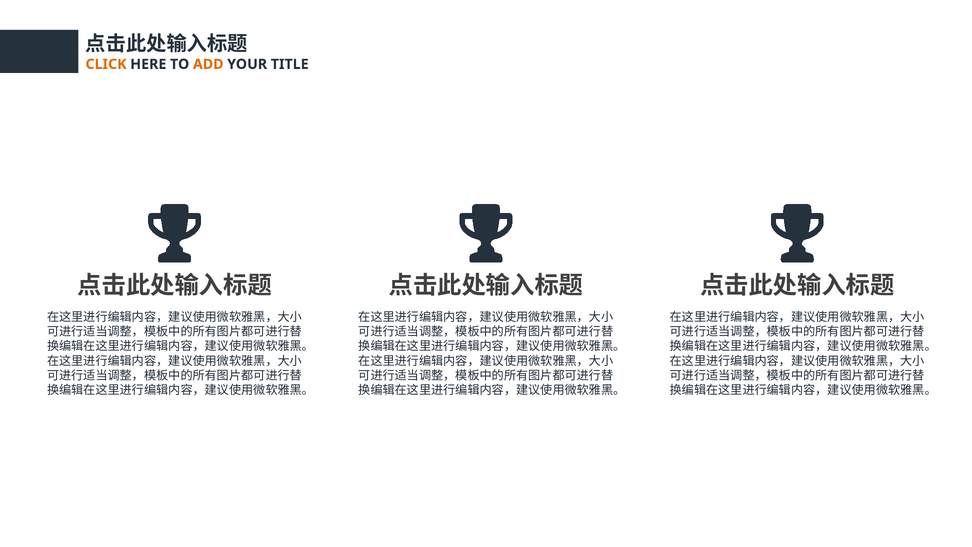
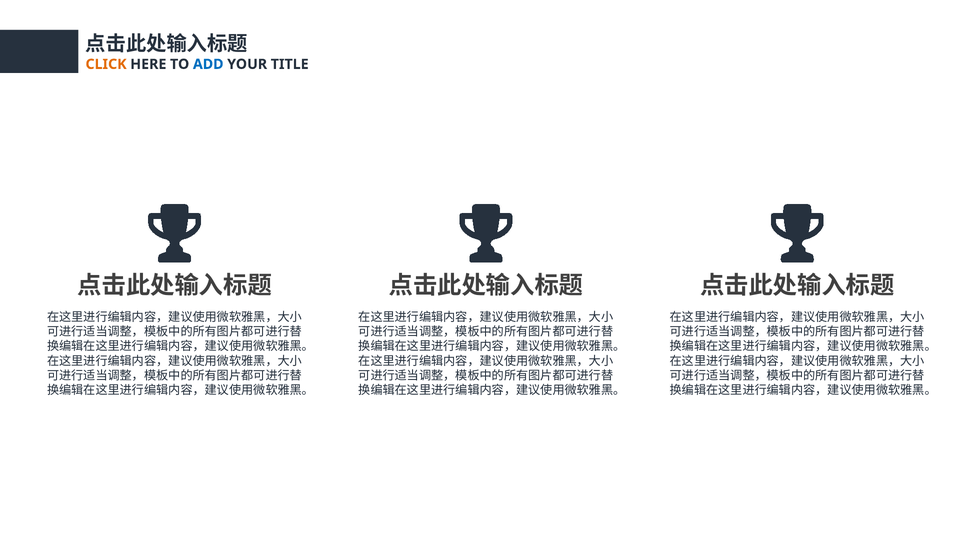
ADD colour: orange -> blue (208, 64)
